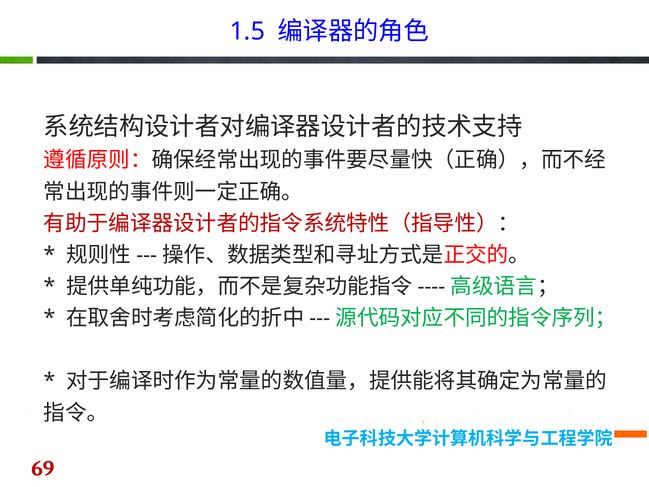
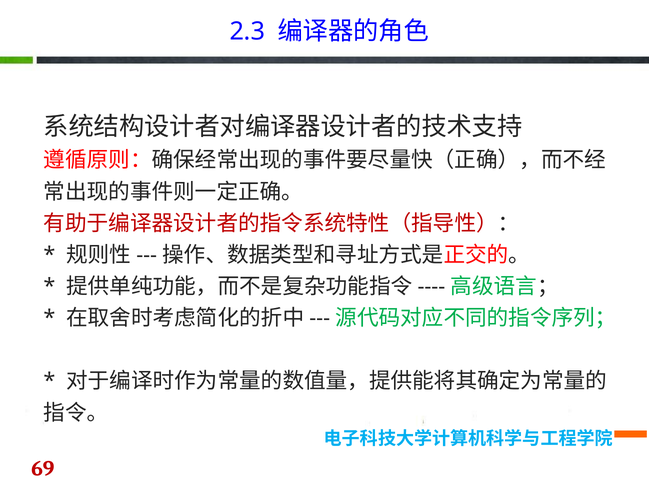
1.5: 1.5 -> 2.3 (247, 31)
